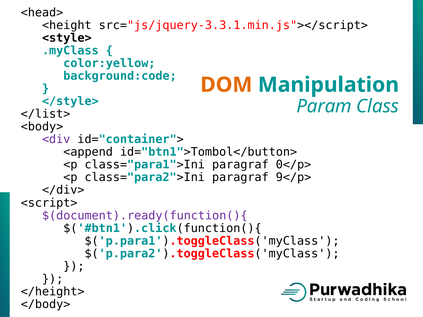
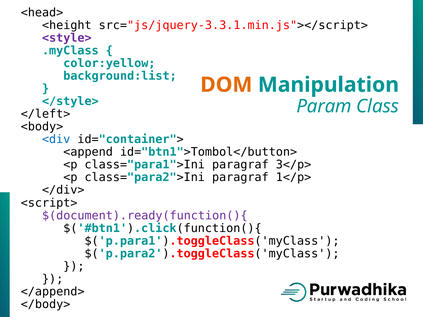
<style> colour: black -> purple (67, 38)
background:code: background:code -> background:list (120, 76)
</list>: </list> -> </left> (46, 114)
<div colour: purple -> blue (56, 140)
0</p>: 0</p> -> 3</p> (294, 165)
9</p>: 9</p> -> 1</p> (294, 178)
</height>: </height> -> </append> (53, 292)
